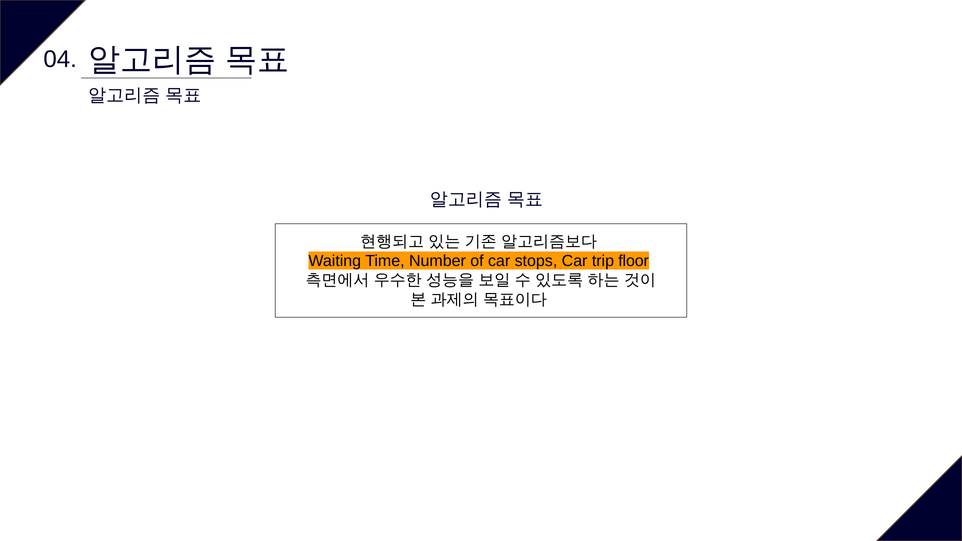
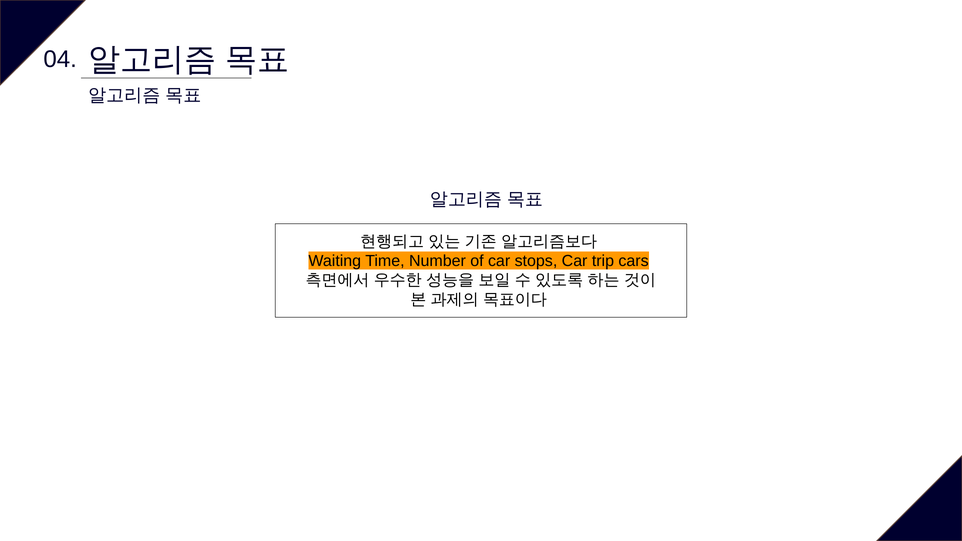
floor: floor -> cars (634, 261)
